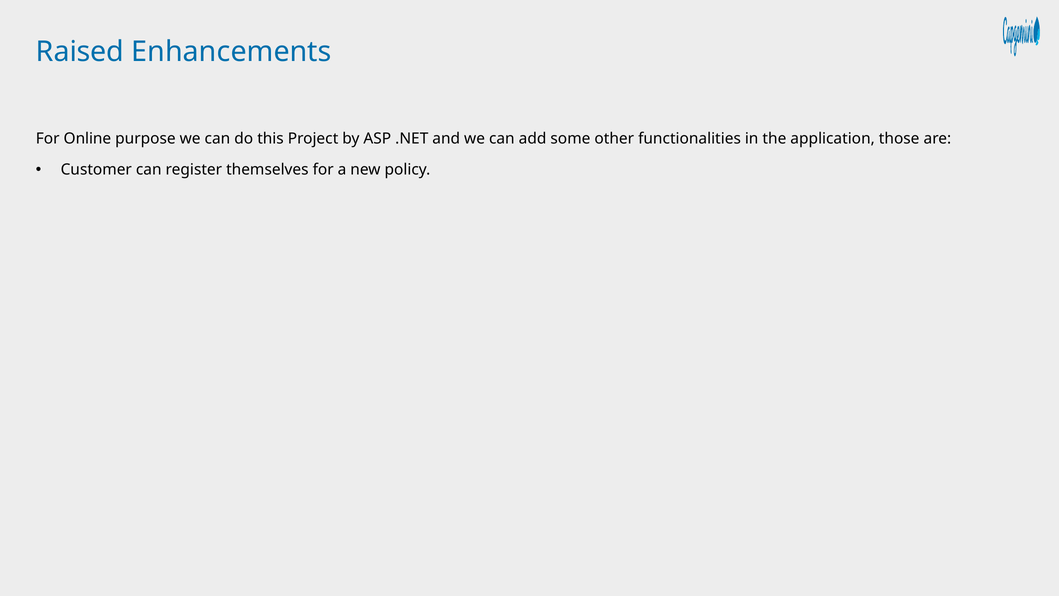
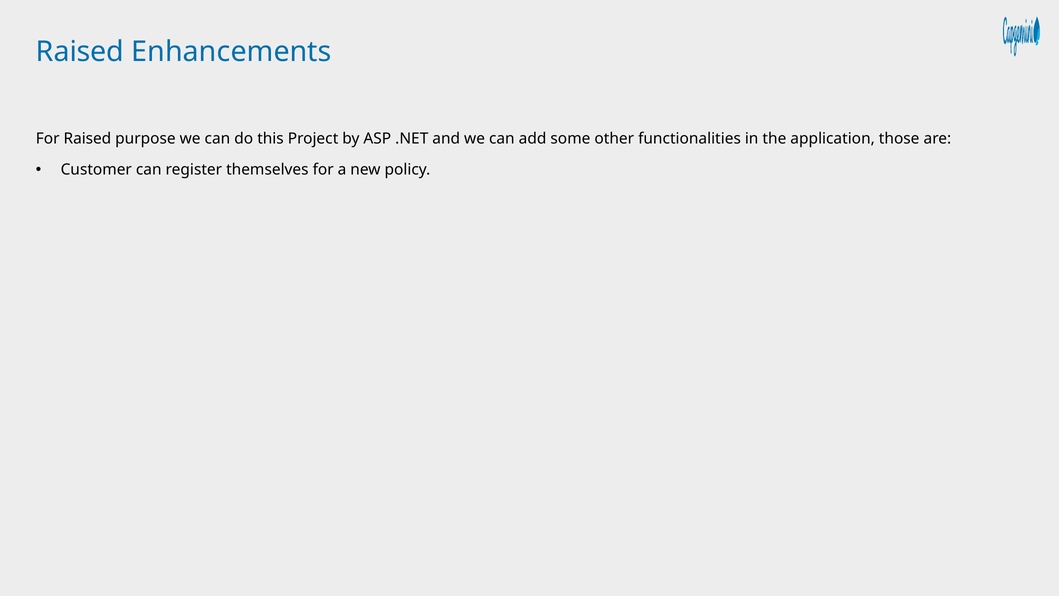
For Online: Online -> Raised (87, 139)
